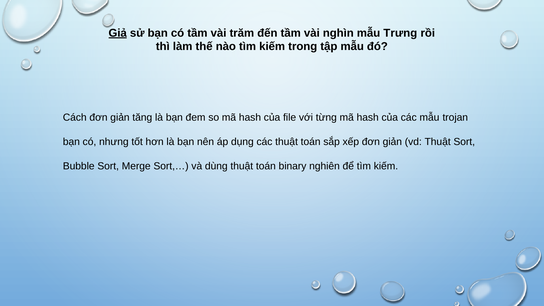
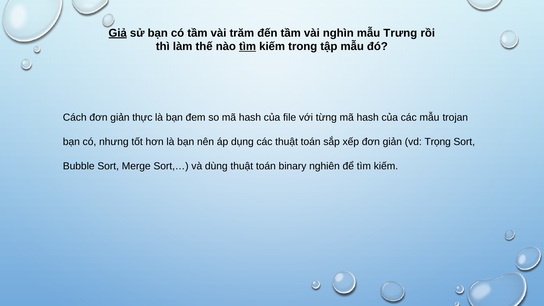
tìm underline: none -> present (248, 47)
tăng: tăng -> thực (142, 117)
vd Thuật: Thuật -> Trọng (438, 142)
